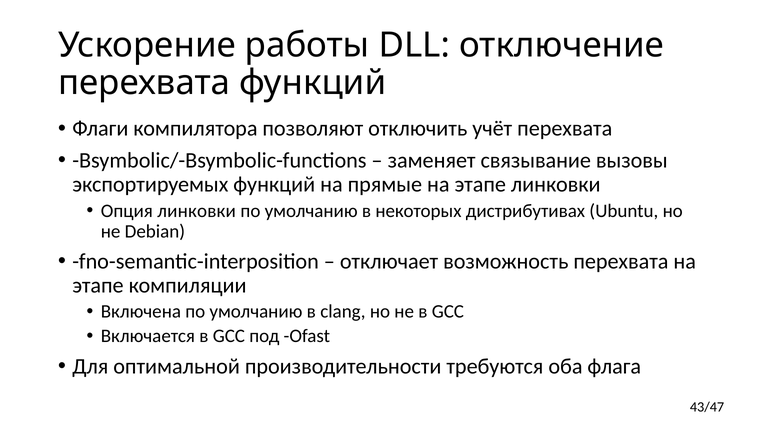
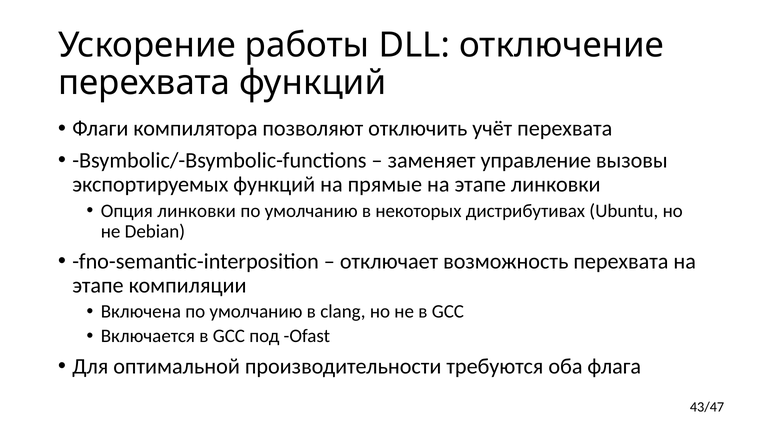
связывание: связывание -> управление (536, 161)
